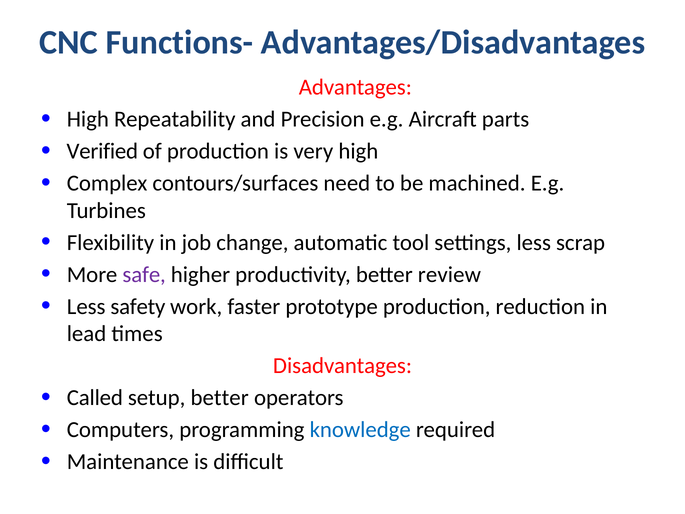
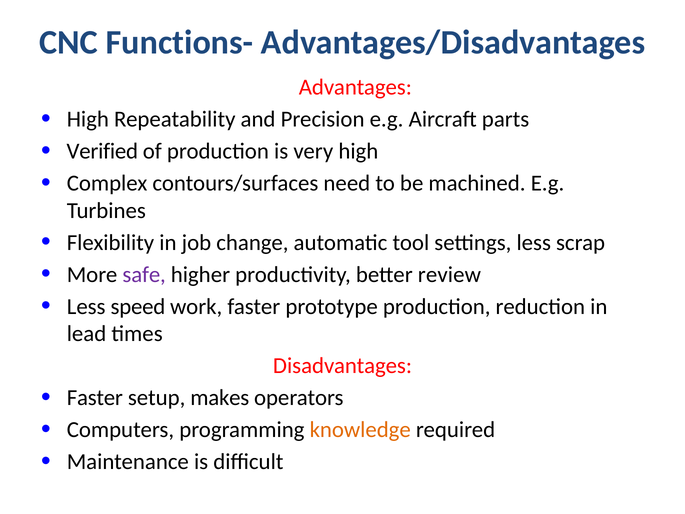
safety: safety -> speed (138, 306)
Called: Called -> Faster (95, 398)
setup better: better -> makes (220, 398)
knowledge colour: blue -> orange (360, 430)
